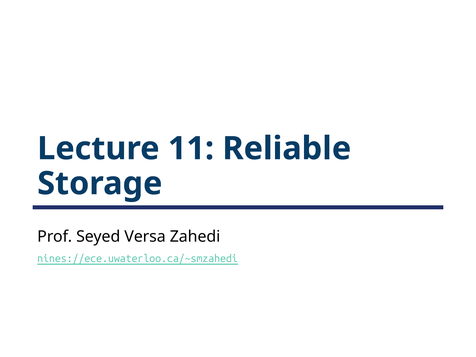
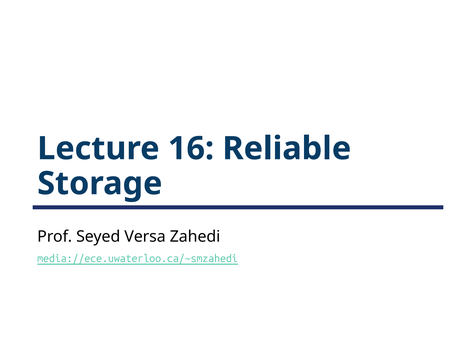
11: 11 -> 16 (191, 149)
nines://ece.uwaterloo.ca/~smzahedi: nines://ece.uwaterloo.ca/~smzahedi -> media://ece.uwaterloo.ca/~smzahedi (138, 259)
